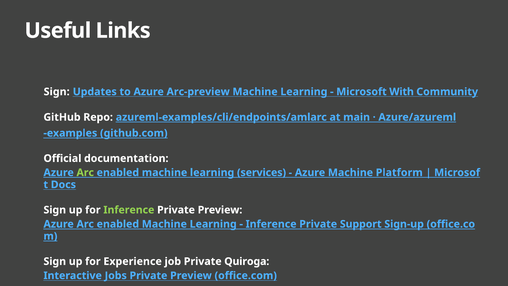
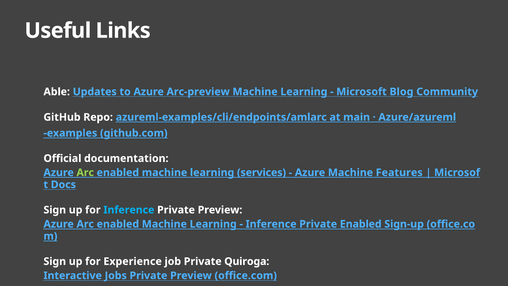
Sign: Sign -> Able (57, 92)
With: With -> Blog (401, 92)
Platform: Platform -> Features (399, 172)
Inference colour: light green -> light blue (129, 210)
Private Support: Support -> Enabled (361, 224)
